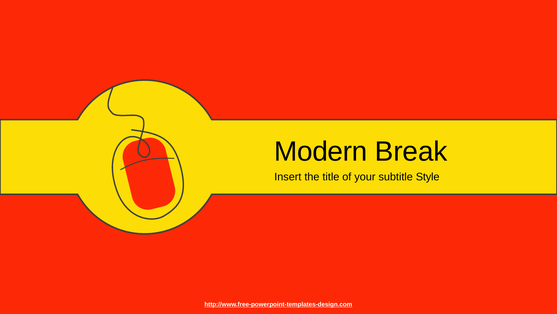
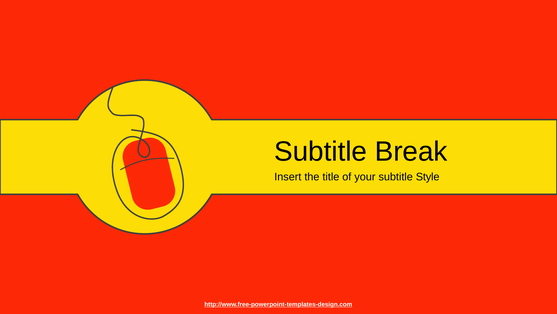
Modern: Modern -> Subtitle (321, 151)
